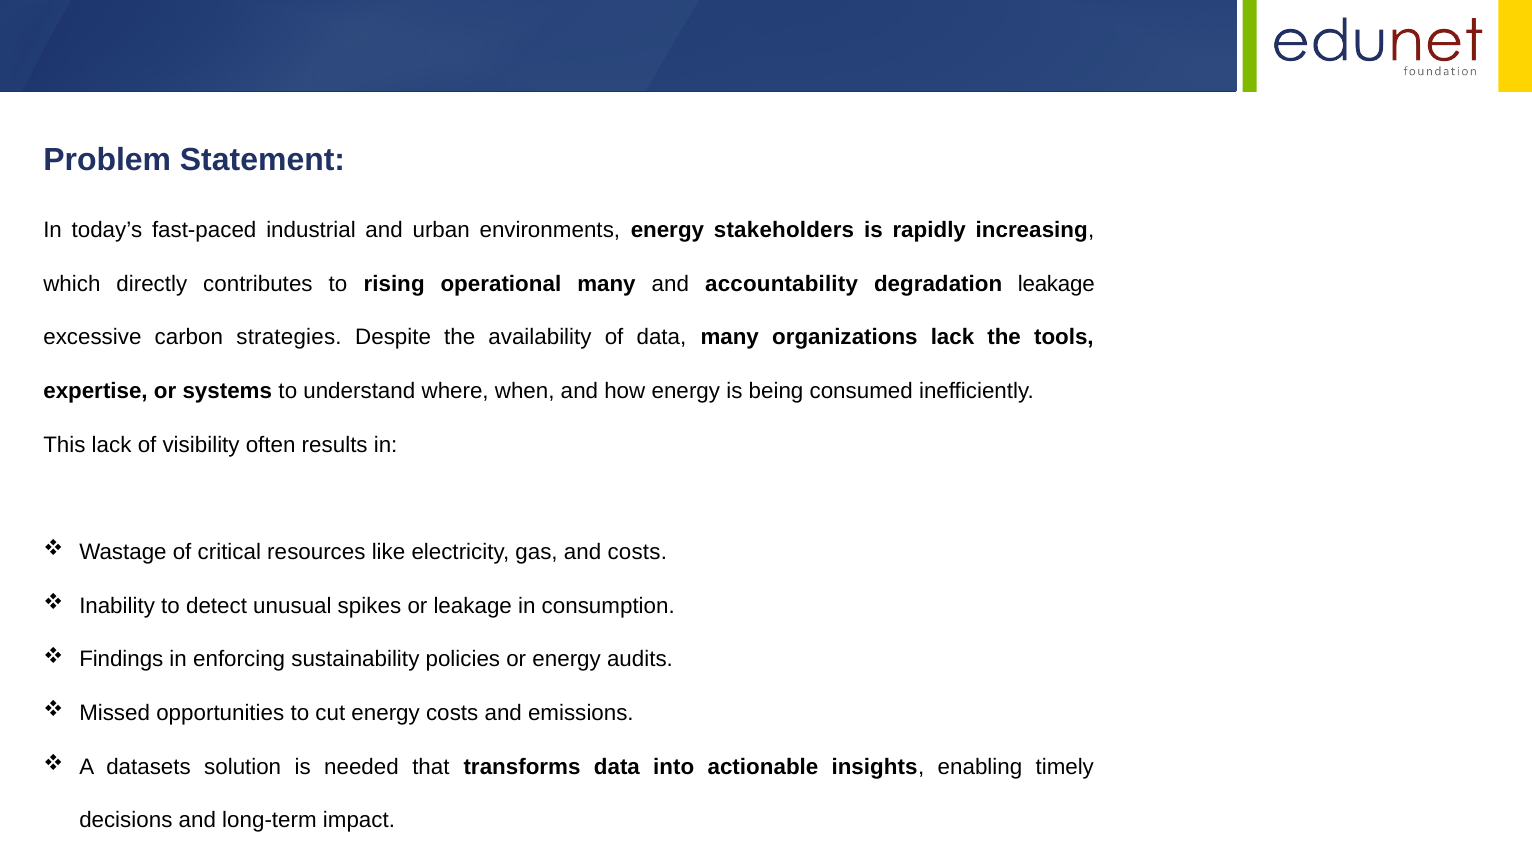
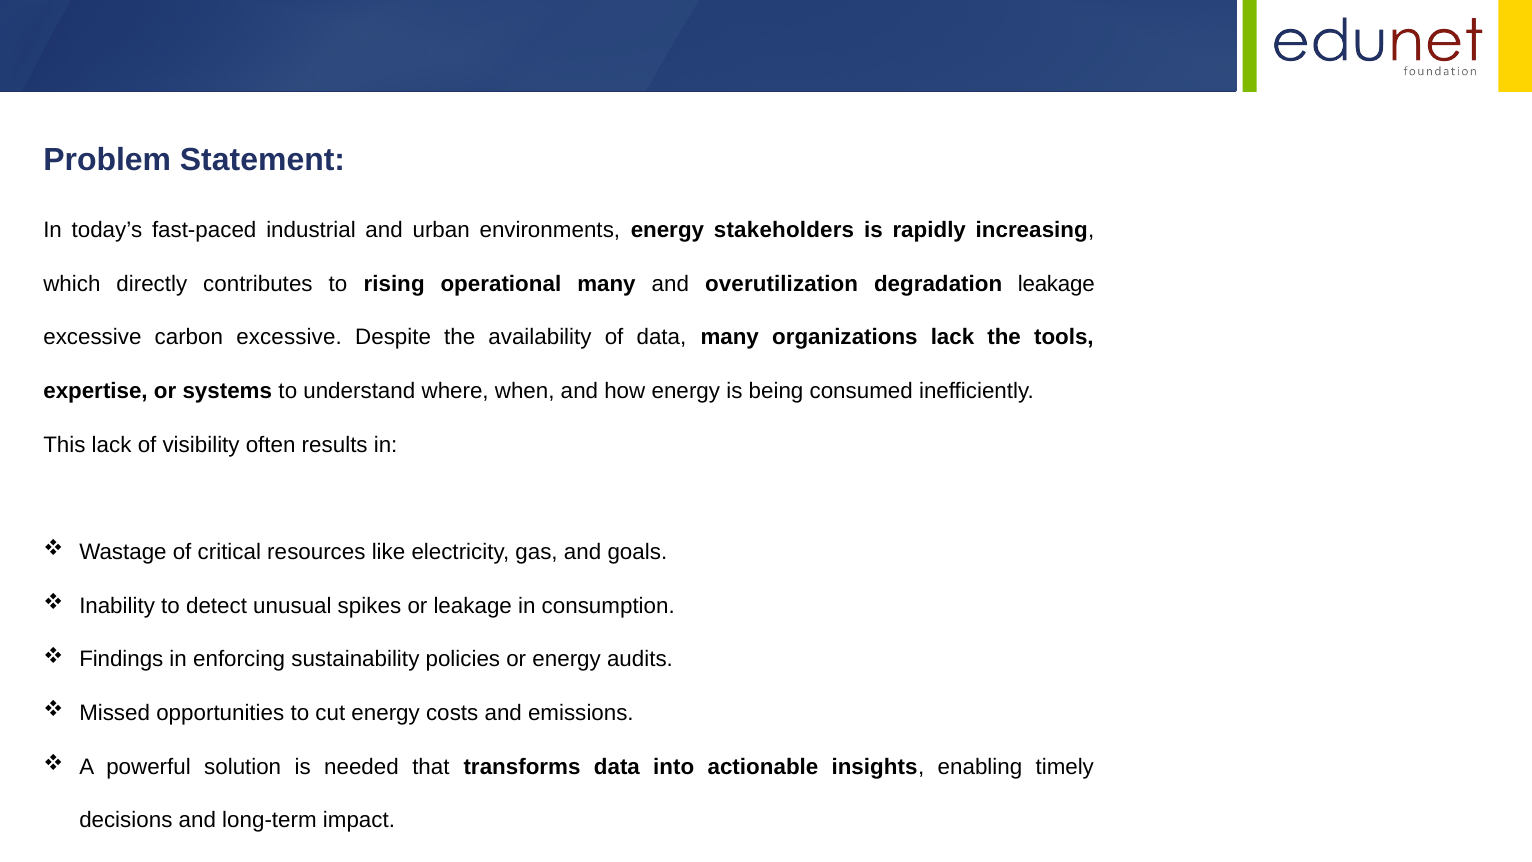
accountability: accountability -> overutilization (782, 284)
carbon strategies: strategies -> excessive (289, 337)
and costs: costs -> goals (637, 552)
datasets: datasets -> powerful (149, 767)
